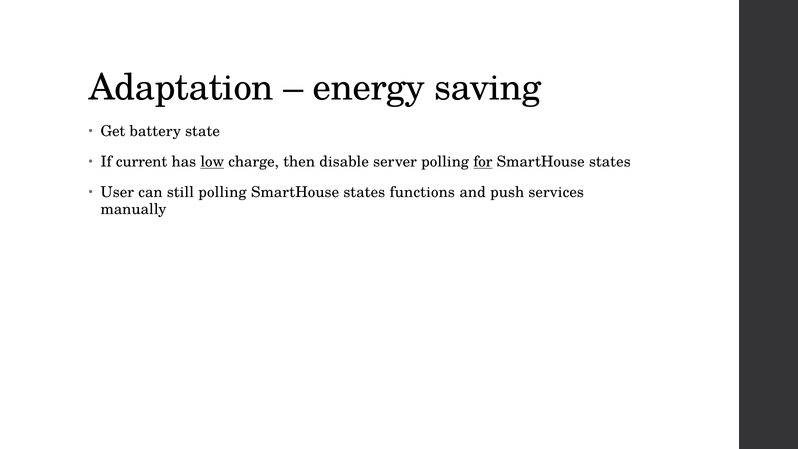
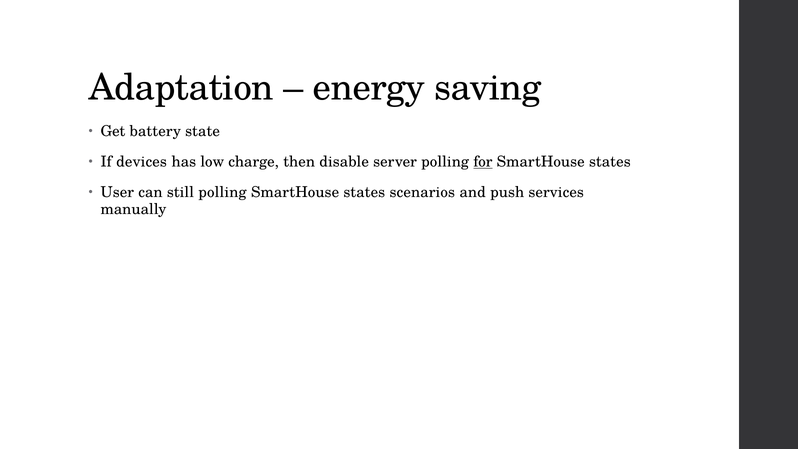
current: current -> devices (142, 162)
low underline: present -> none (212, 162)
functions: functions -> scenarios (422, 192)
